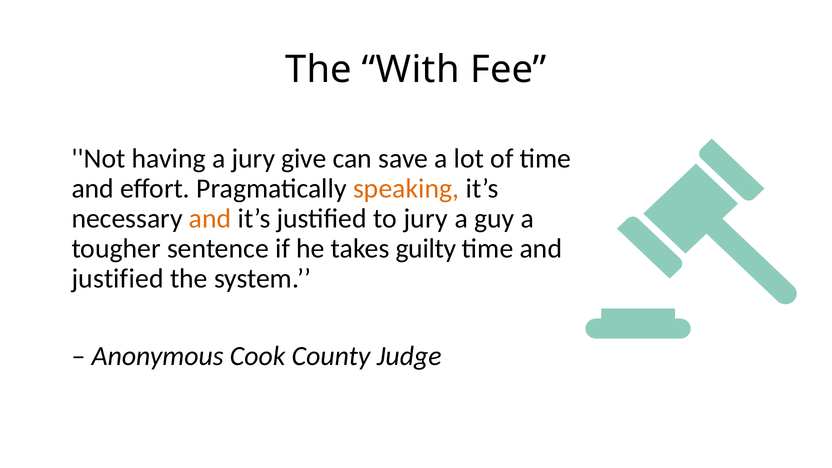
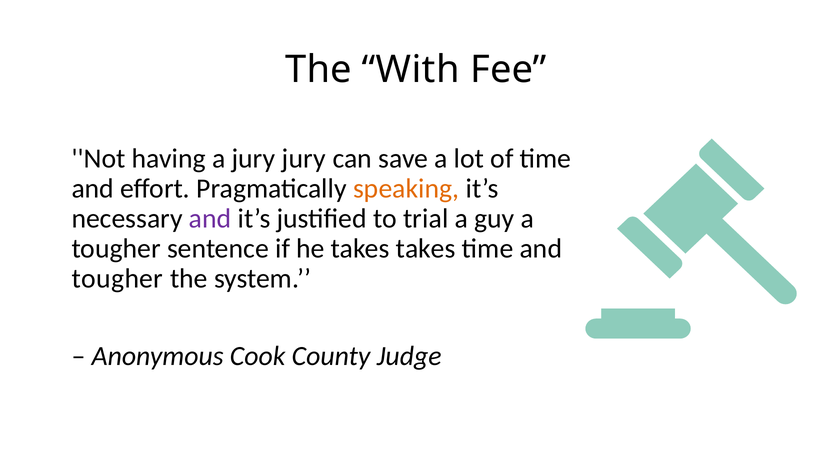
jury give: give -> jury (304, 159)
and colour: orange -> purple (210, 219)
to jury: jury -> trial (426, 219)
takes guilty: guilty -> takes (426, 249)
justified: justified -> tougher (118, 279)
